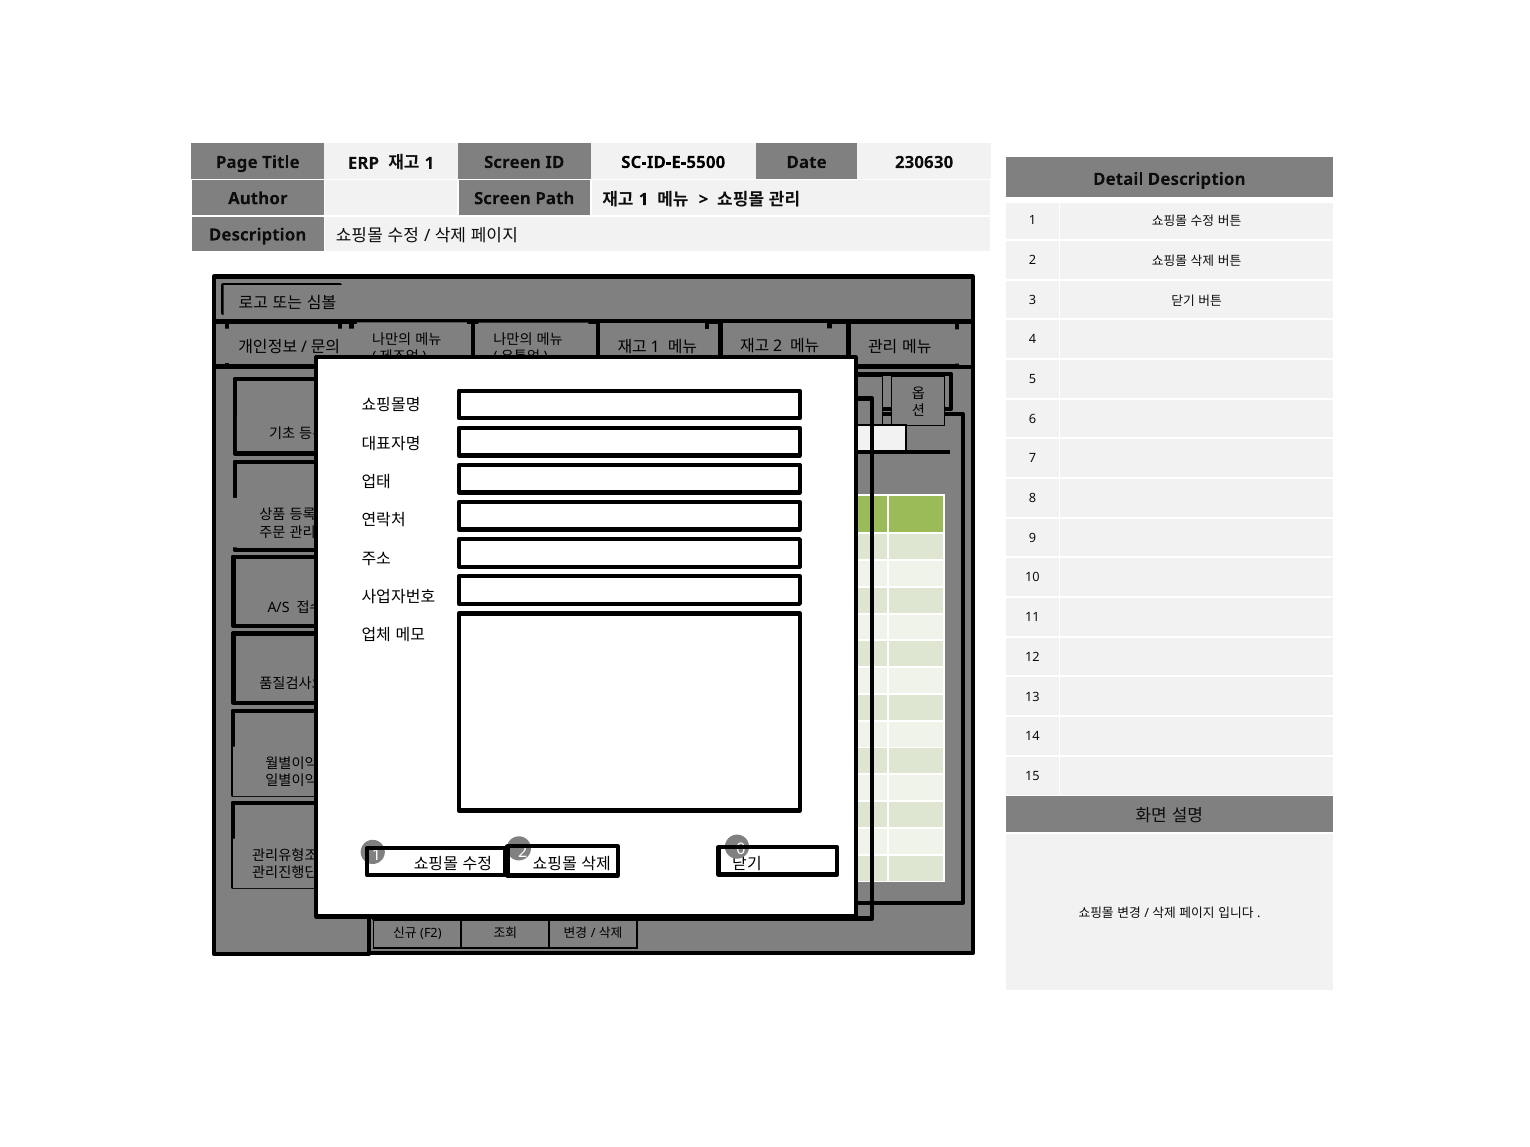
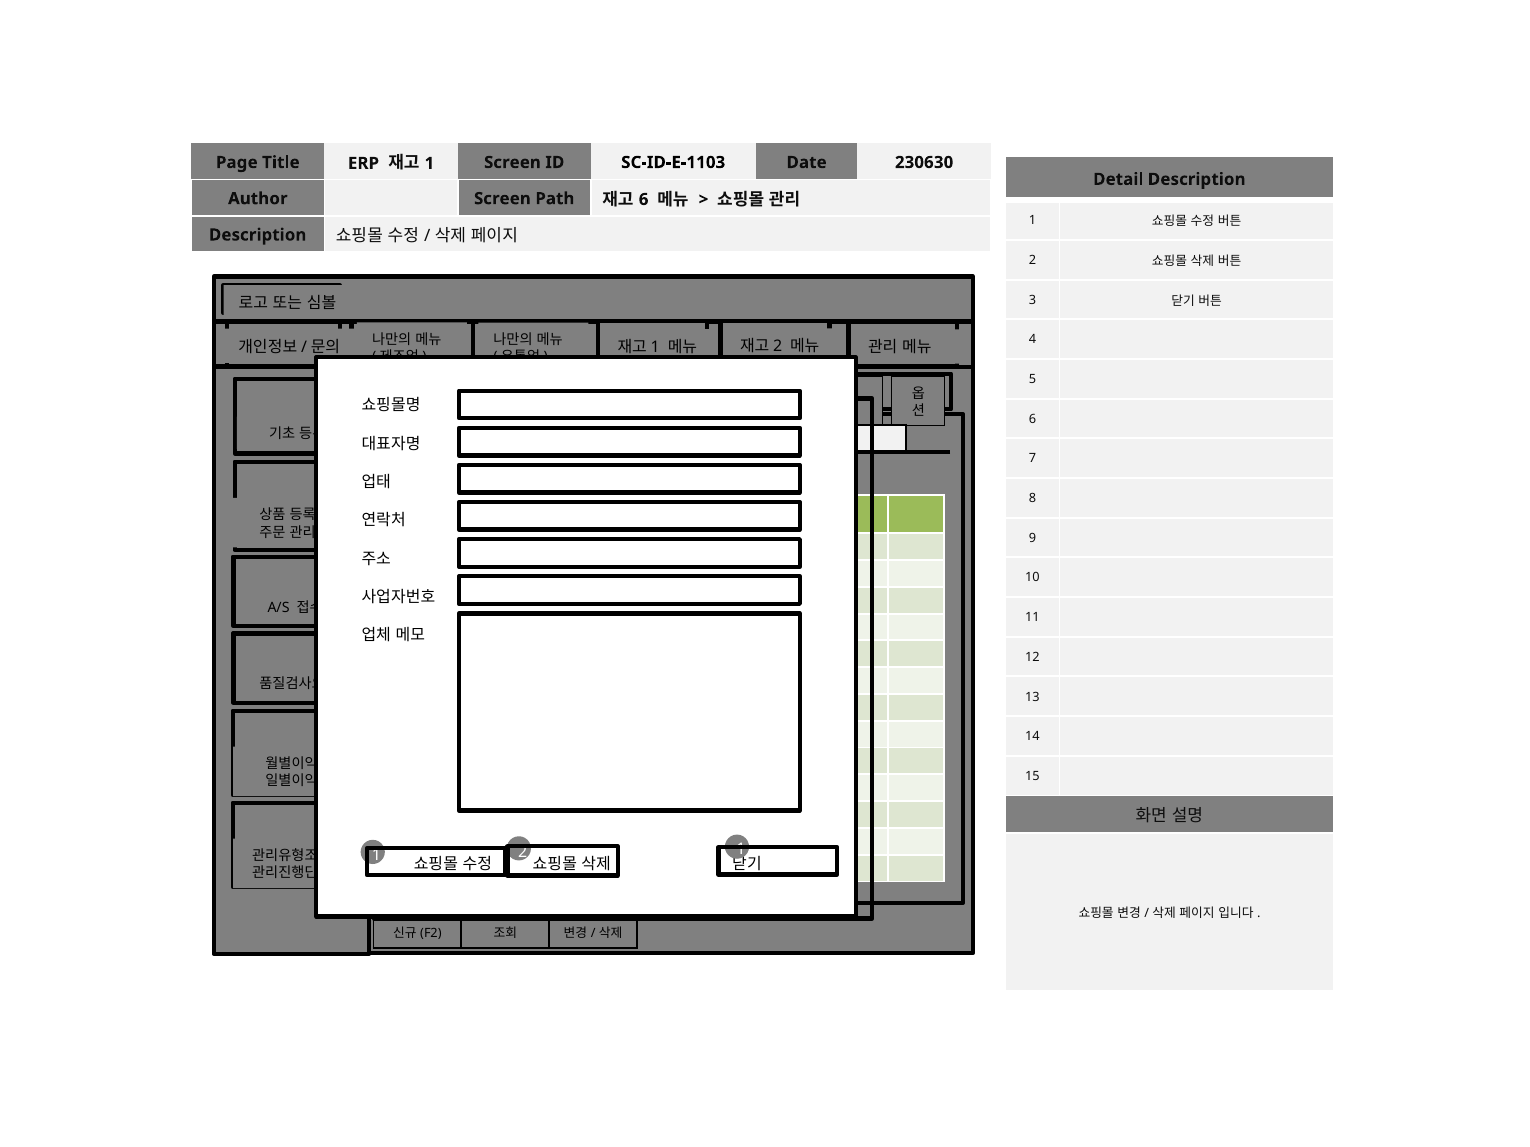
SC-ID-E-5500: SC-ID-E-5500 -> SC-ID-E-1103 (673, 163)
1: 1 -> 6 (644, 199)
0: 0 -> 1 (741, 849)
